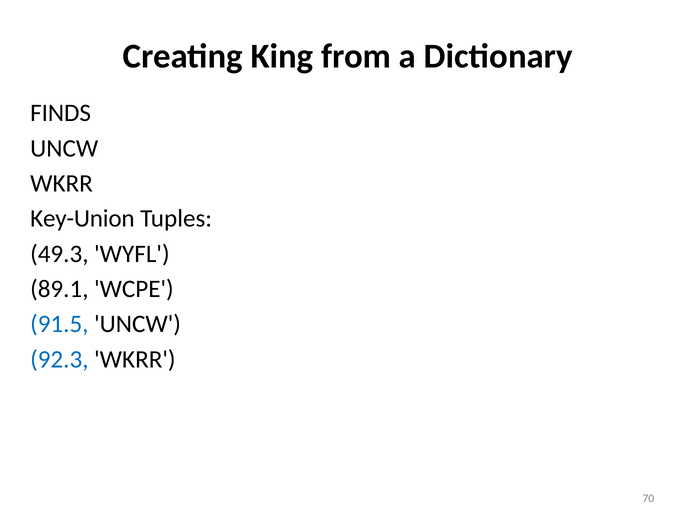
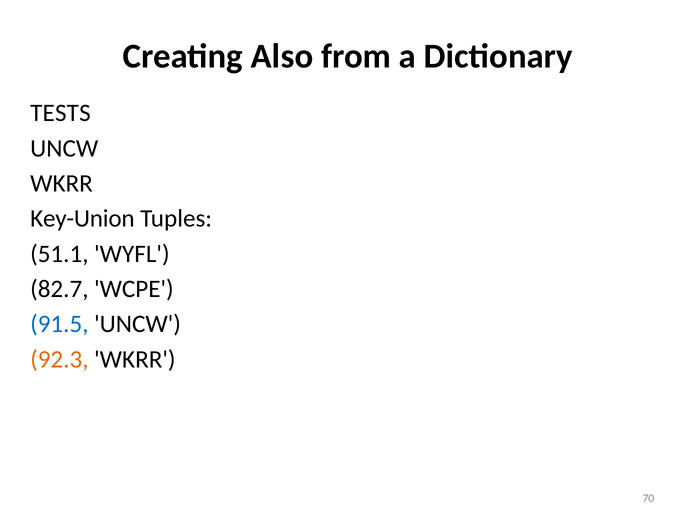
King: King -> Also (282, 56)
FINDS: FINDS -> TESTS (60, 113)
49.3: 49.3 -> 51.1 (59, 254)
89.1: 89.1 -> 82.7 (59, 289)
92.3 colour: blue -> orange (59, 359)
